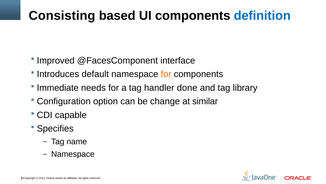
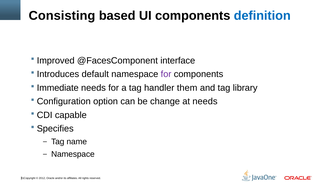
for colour: orange -> purple (166, 74)
done: done -> them (187, 88)
at similar: similar -> needs (205, 101)
